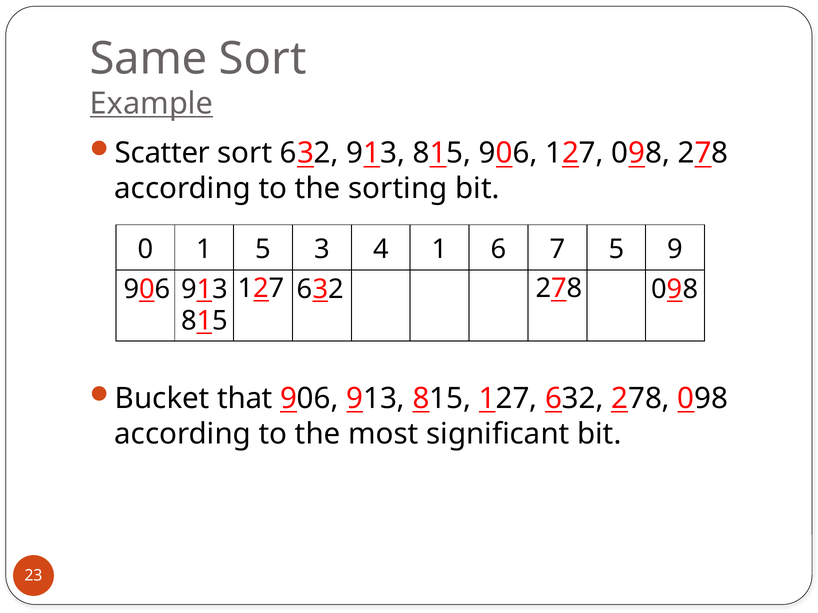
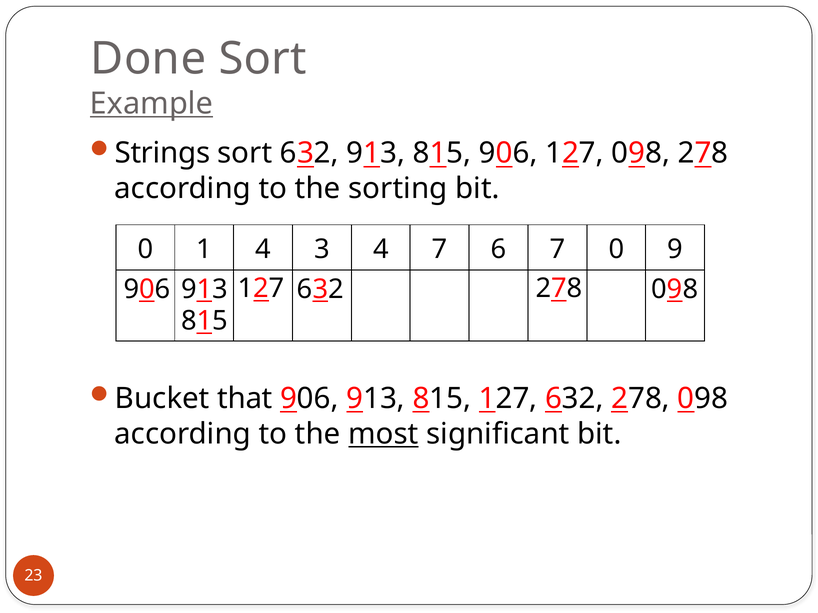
Same: Same -> Done (148, 59)
Scatter: Scatter -> Strings (162, 153)
1 5: 5 -> 4 (263, 249)
4 1: 1 -> 7 (440, 249)
7 5: 5 -> 0 (616, 249)
most underline: none -> present (383, 434)
